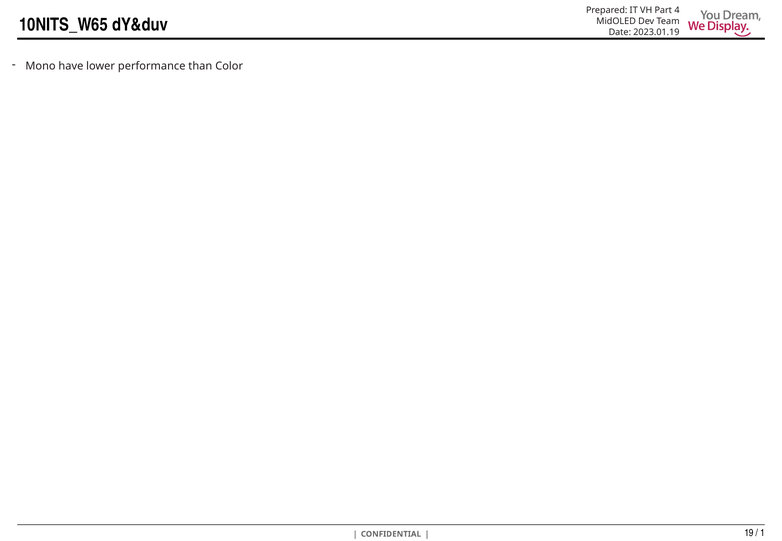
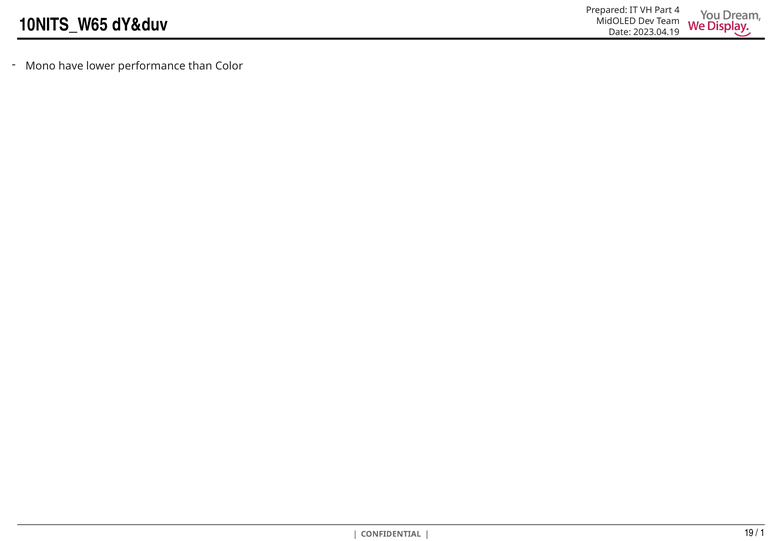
2023.01.19: 2023.01.19 -> 2023.04.19 (656, 32)
